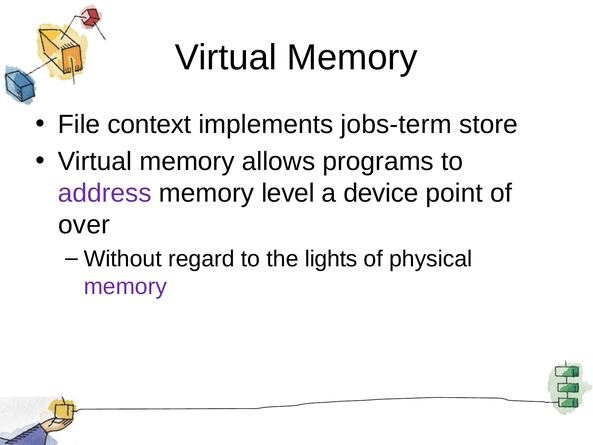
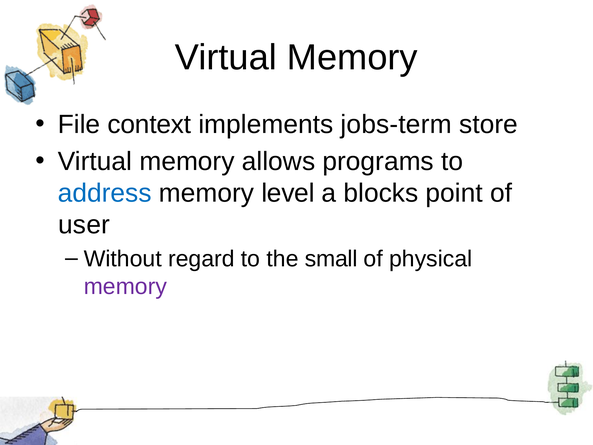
address colour: purple -> blue (105, 193)
device: device -> blocks (381, 193)
over: over -> user (84, 225)
lights: lights -> small (331, 259)
